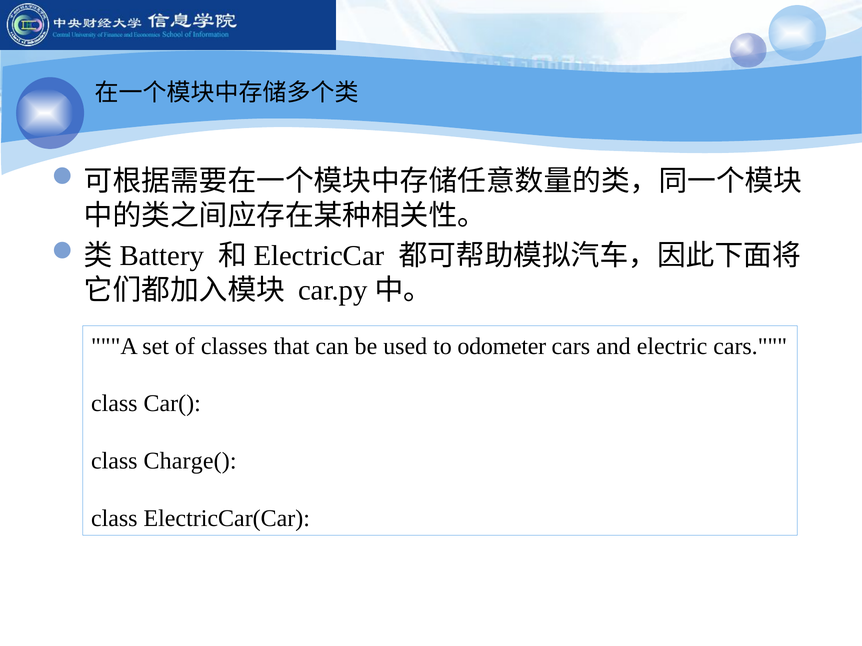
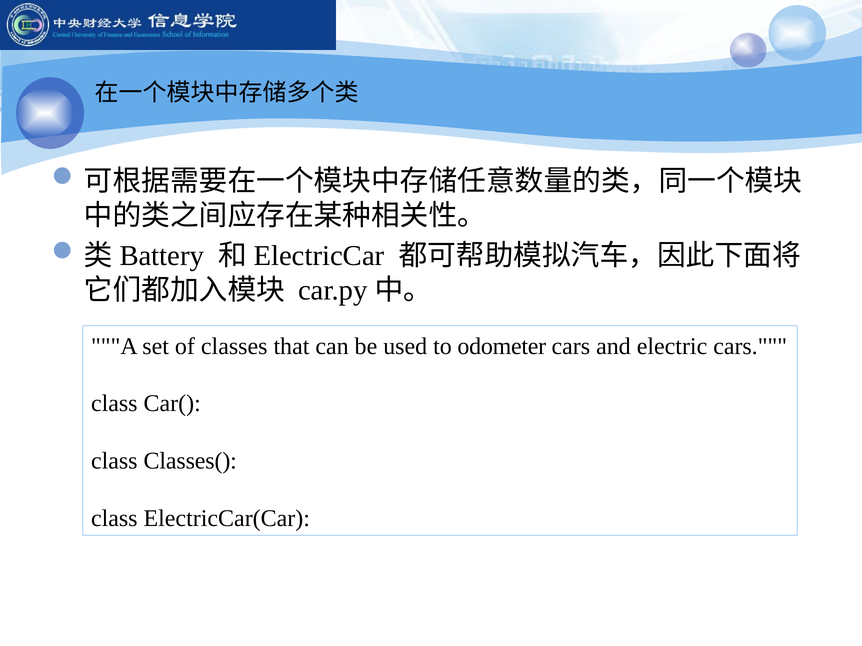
Charge(: Charge( -> Classes( (190, 461)
